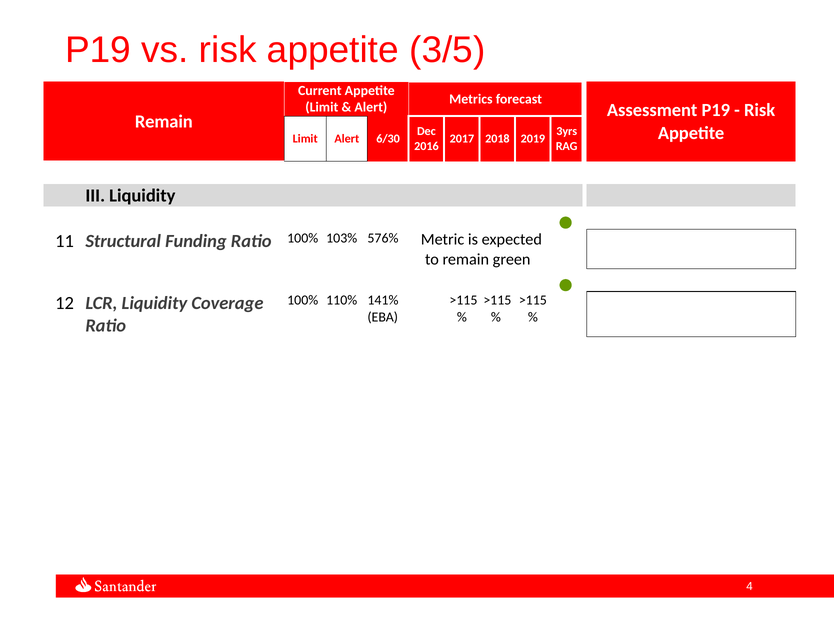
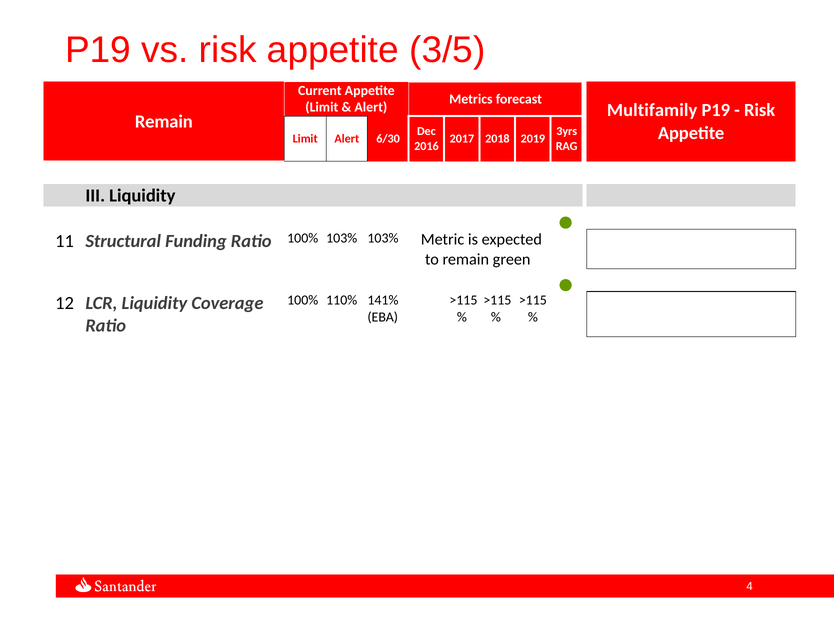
Assessment: Assessment -> Multifamily (652, 110)
103% 576%: 576% -> 103% (383, 238)
